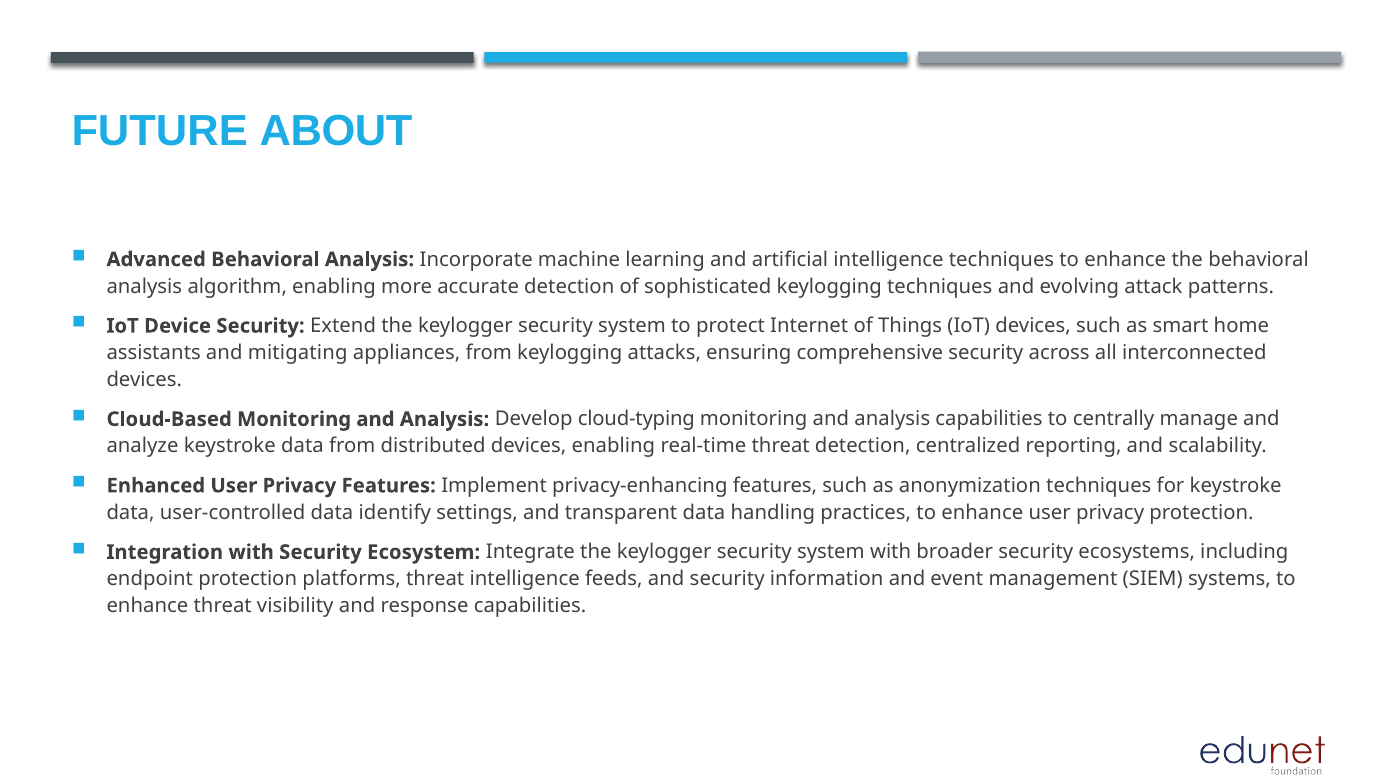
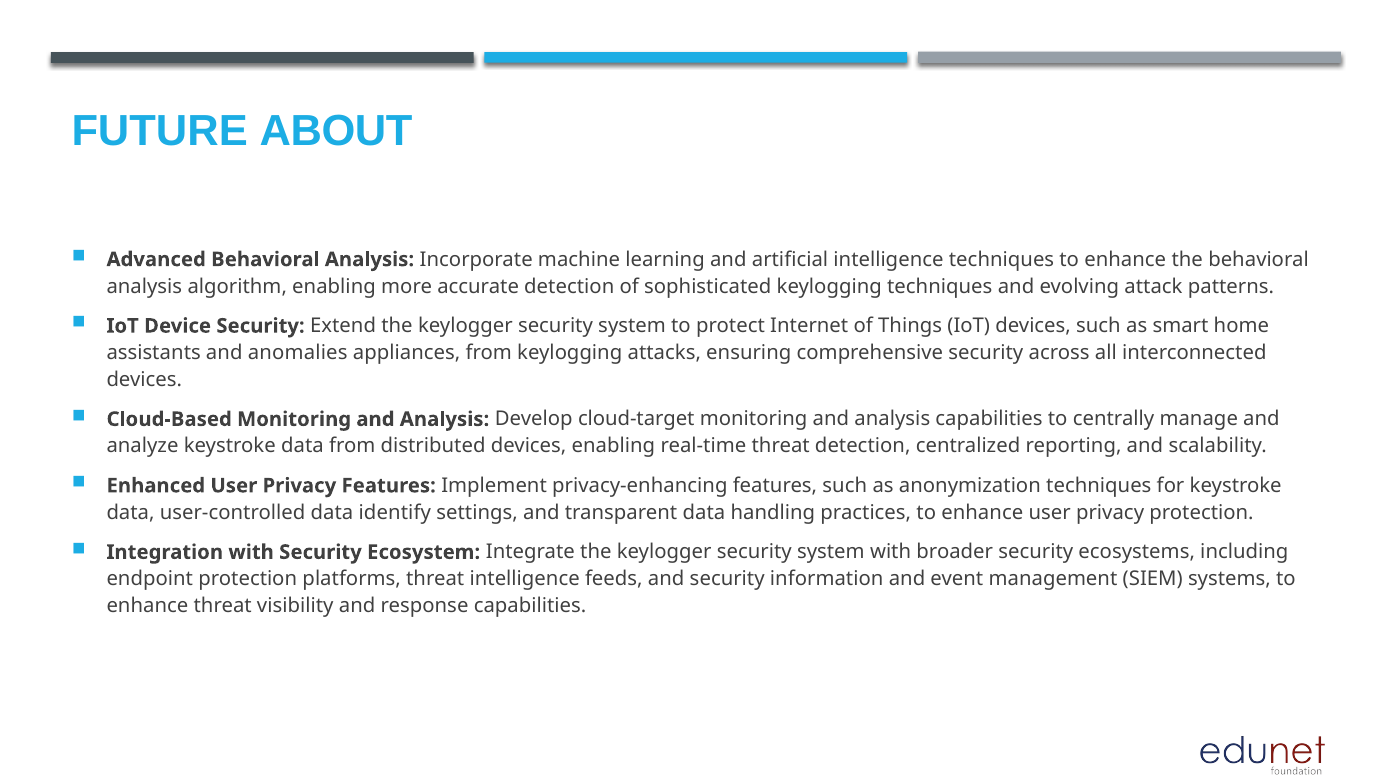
mitigating: mitigating -> anomalies (298, 353)
cloud-typing: cloud-typing -> cloud-target (636, 419)
